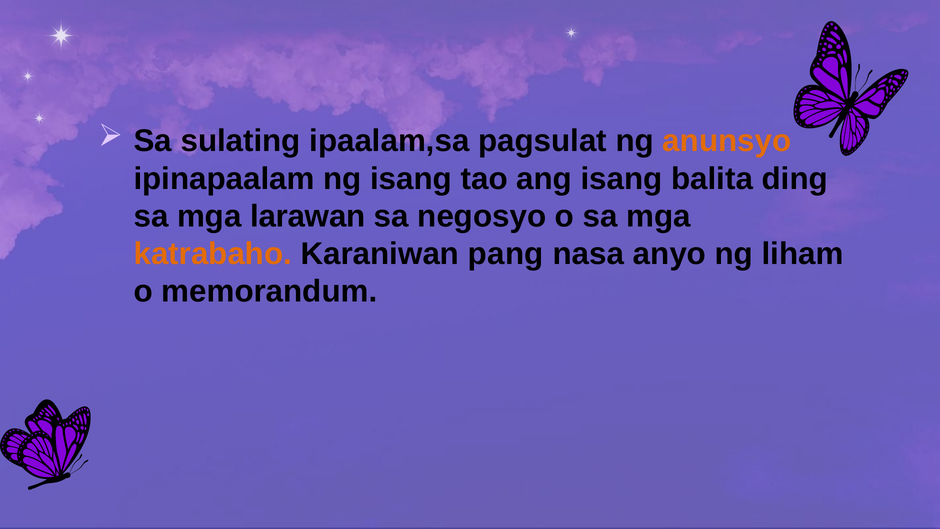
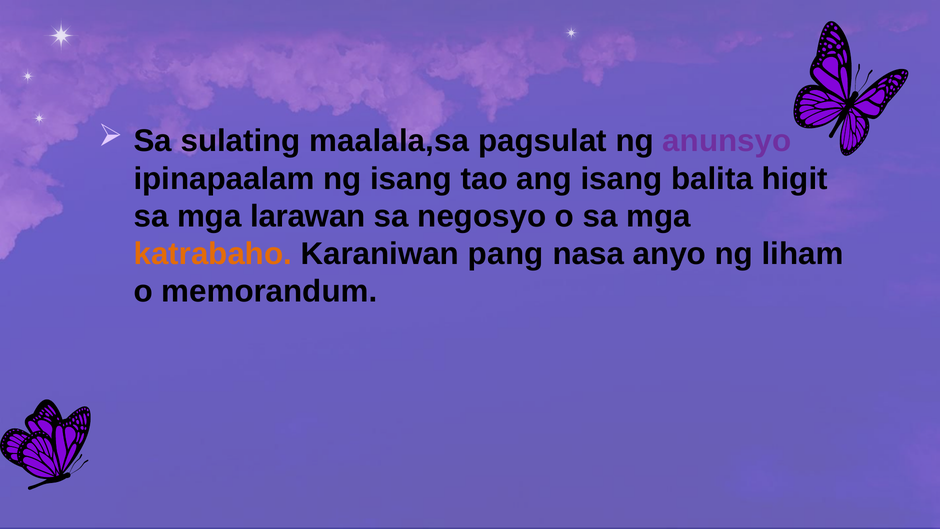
ipaalam,sa: ipaalam,sa -> maalala,sa (389, 141)
anunsyo colour: orange -> purple (727, 141)
ding: ding -> higit (795, 179)
